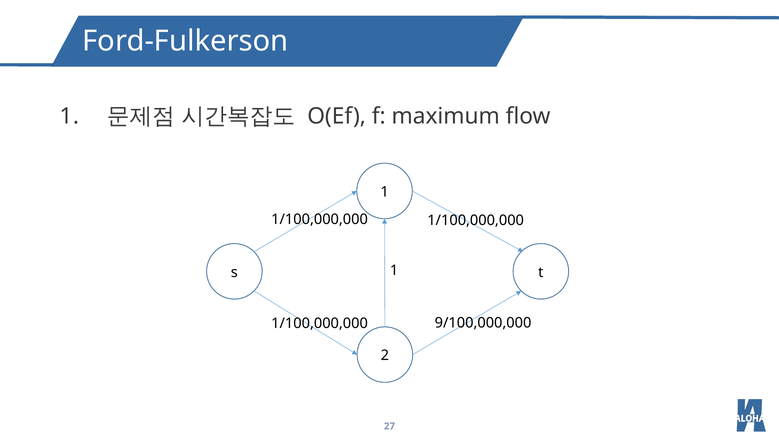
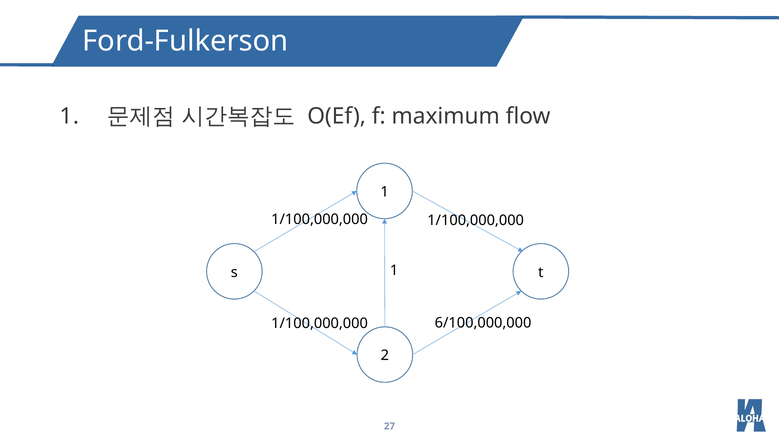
9/100,000,000: 9/100,000,000 -> 6/100,000,000 (483, 323)
